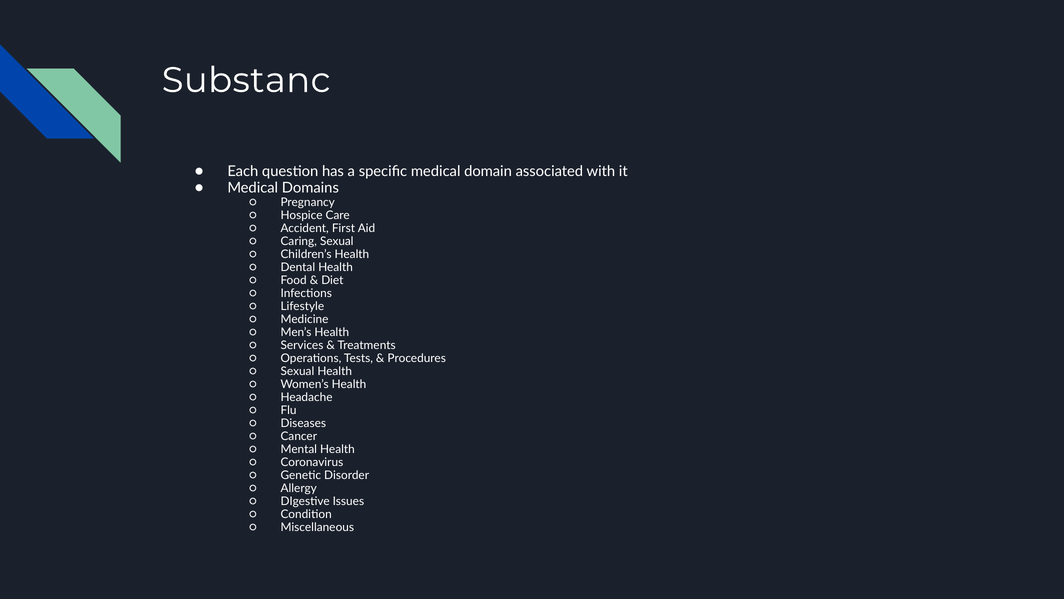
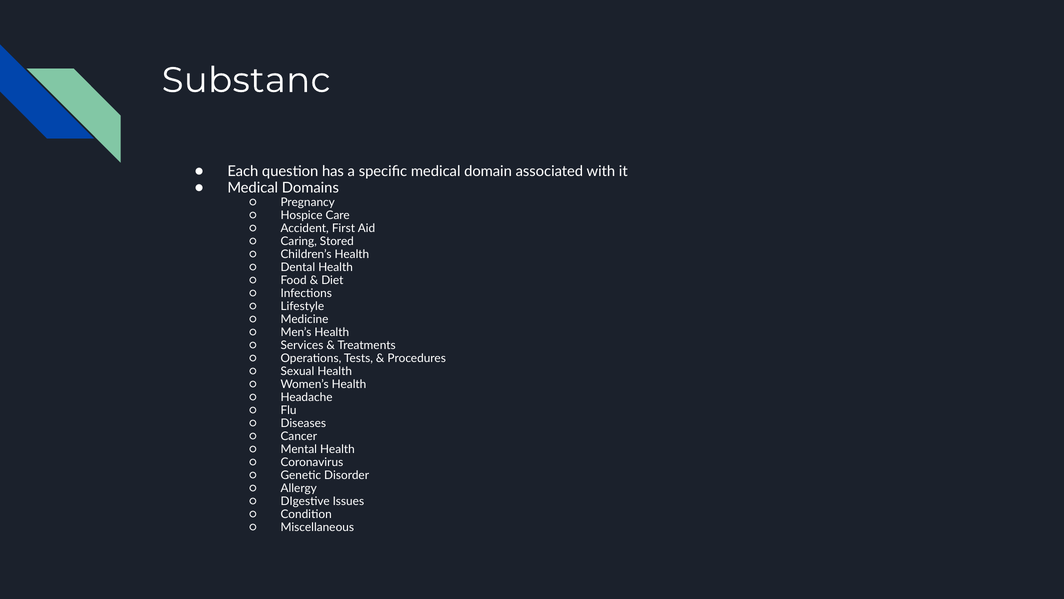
Caring Sexual: Sexual -> Stored (337, 241)
